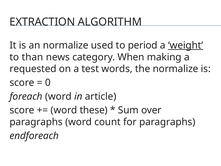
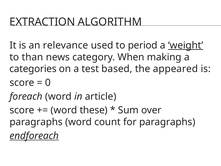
an normalize: normalize -> relevance (66, 45)
requested: requested -> categories (33, 69)
words: words -> based (117, 69)
the normalize: normalize -> appeared (175, 69)
endforeach underline: none -> present (34, 136)
